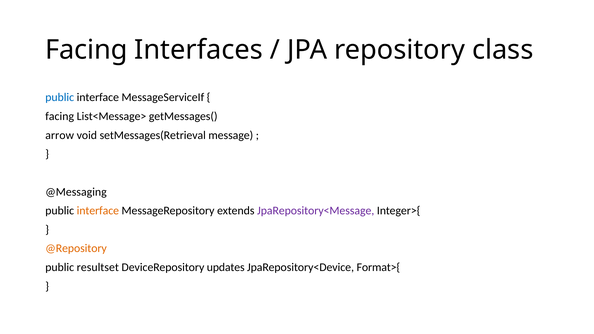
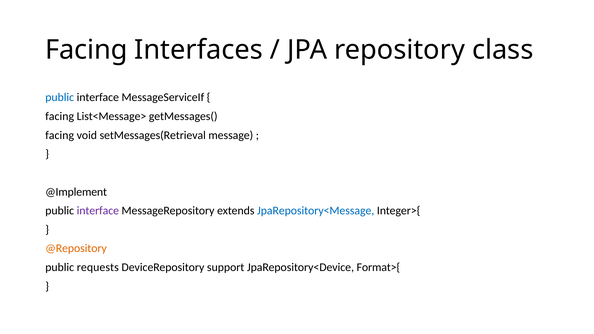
arrow: arrow -> facing (60, 135)
@Messaging: @Messaging -> @Implement (76, 192)
interface colour: orange -> purple (98, 211)
JpaRepository<Message colour: purple -> blue (316, 211)
resultset: resultset -> requests (98, 267)
updates: updates -> support (226, 267)
